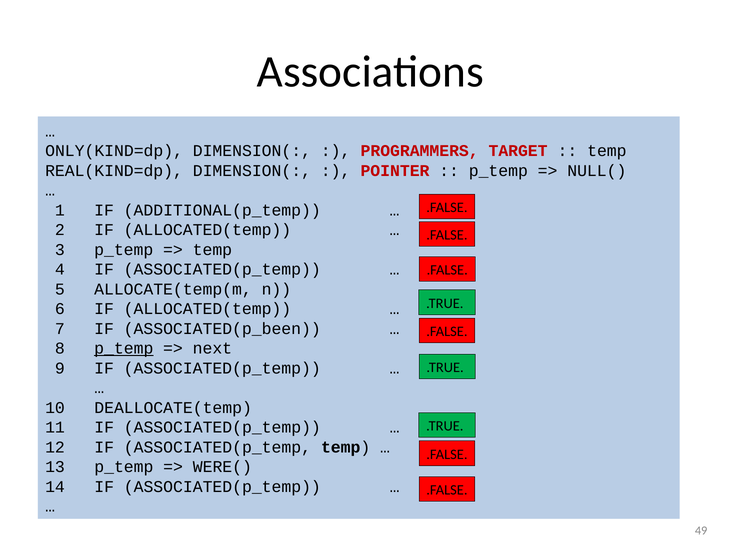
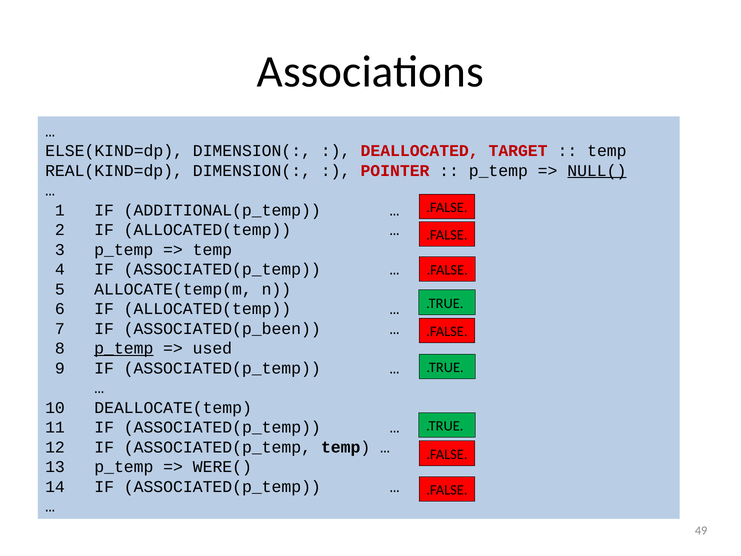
ONLY(KIND=dp: ONLY(KIND=dp -> ELSE(KIND=dp (114, 151)
PROGRAMMERS: PROGRAMMERS -> DEALLOCATED (420, 151)
NULL( underline: none -> present (597, 171)
next: next -> used (212, 348)
